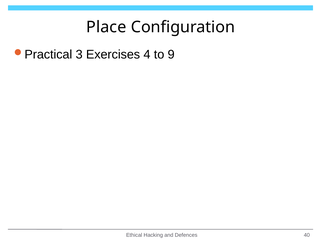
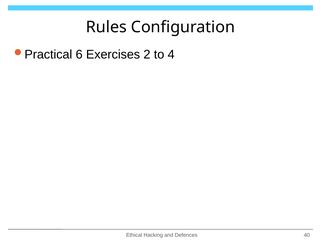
Place: Place -> Rules (106, 27)
3: 3 -> 6 (79, 55)
4: 4 -> 2 (147, 55)
9: 9 -> 4 (171, 55)
